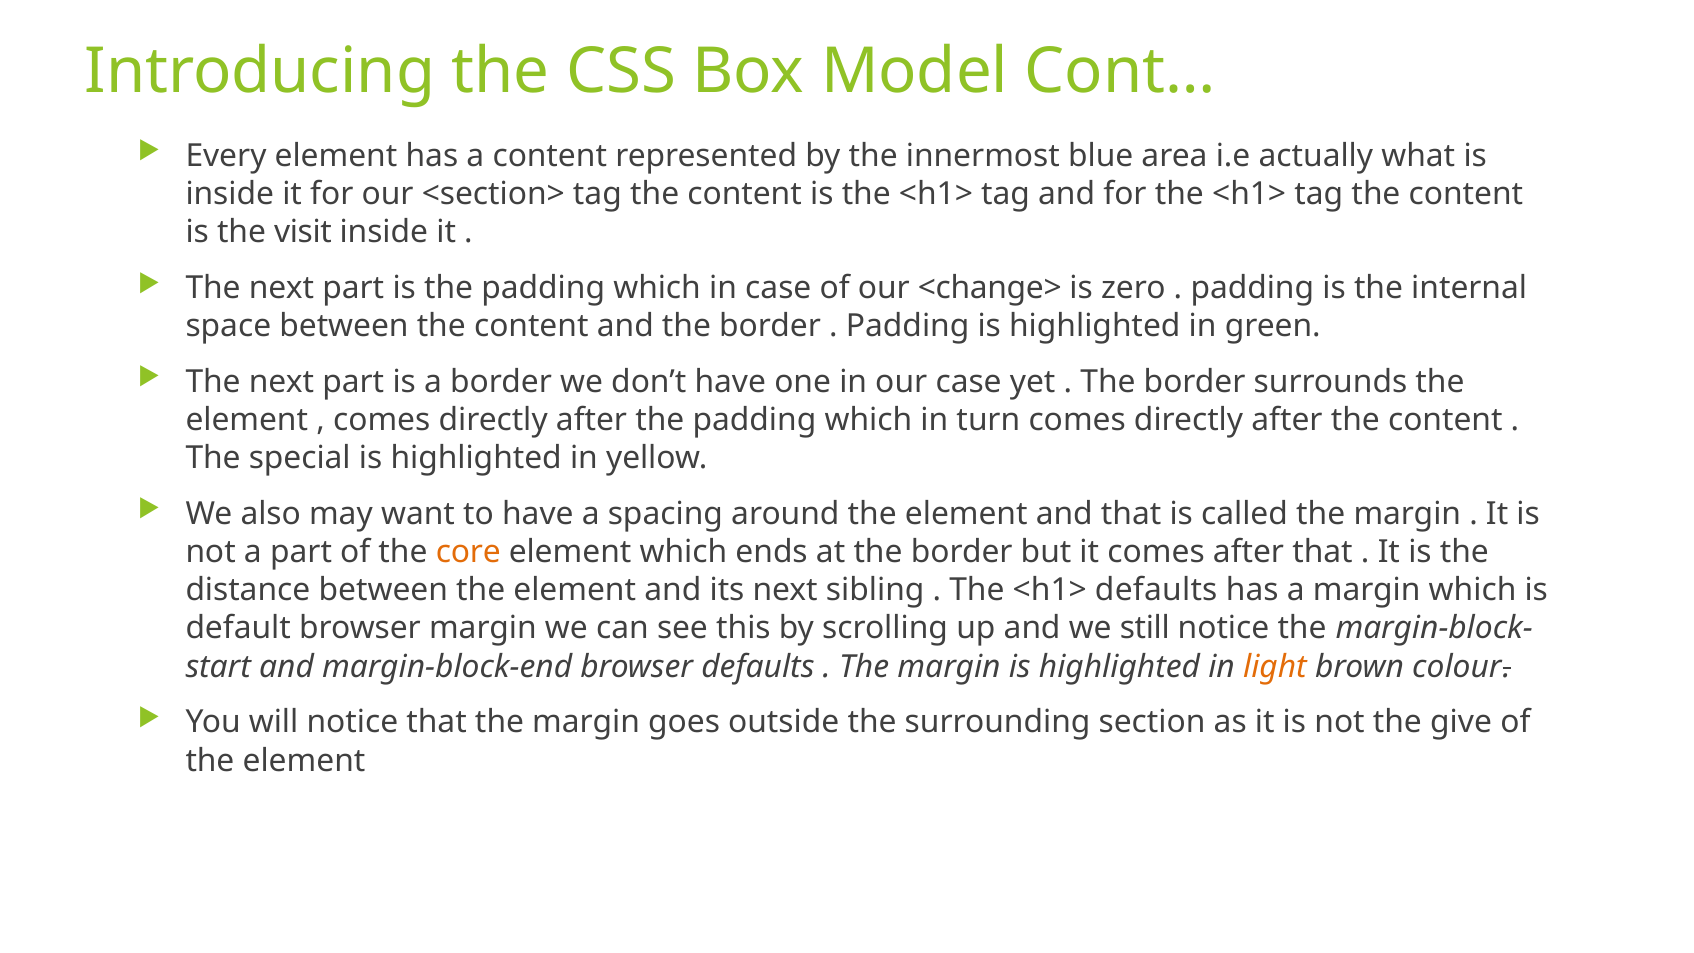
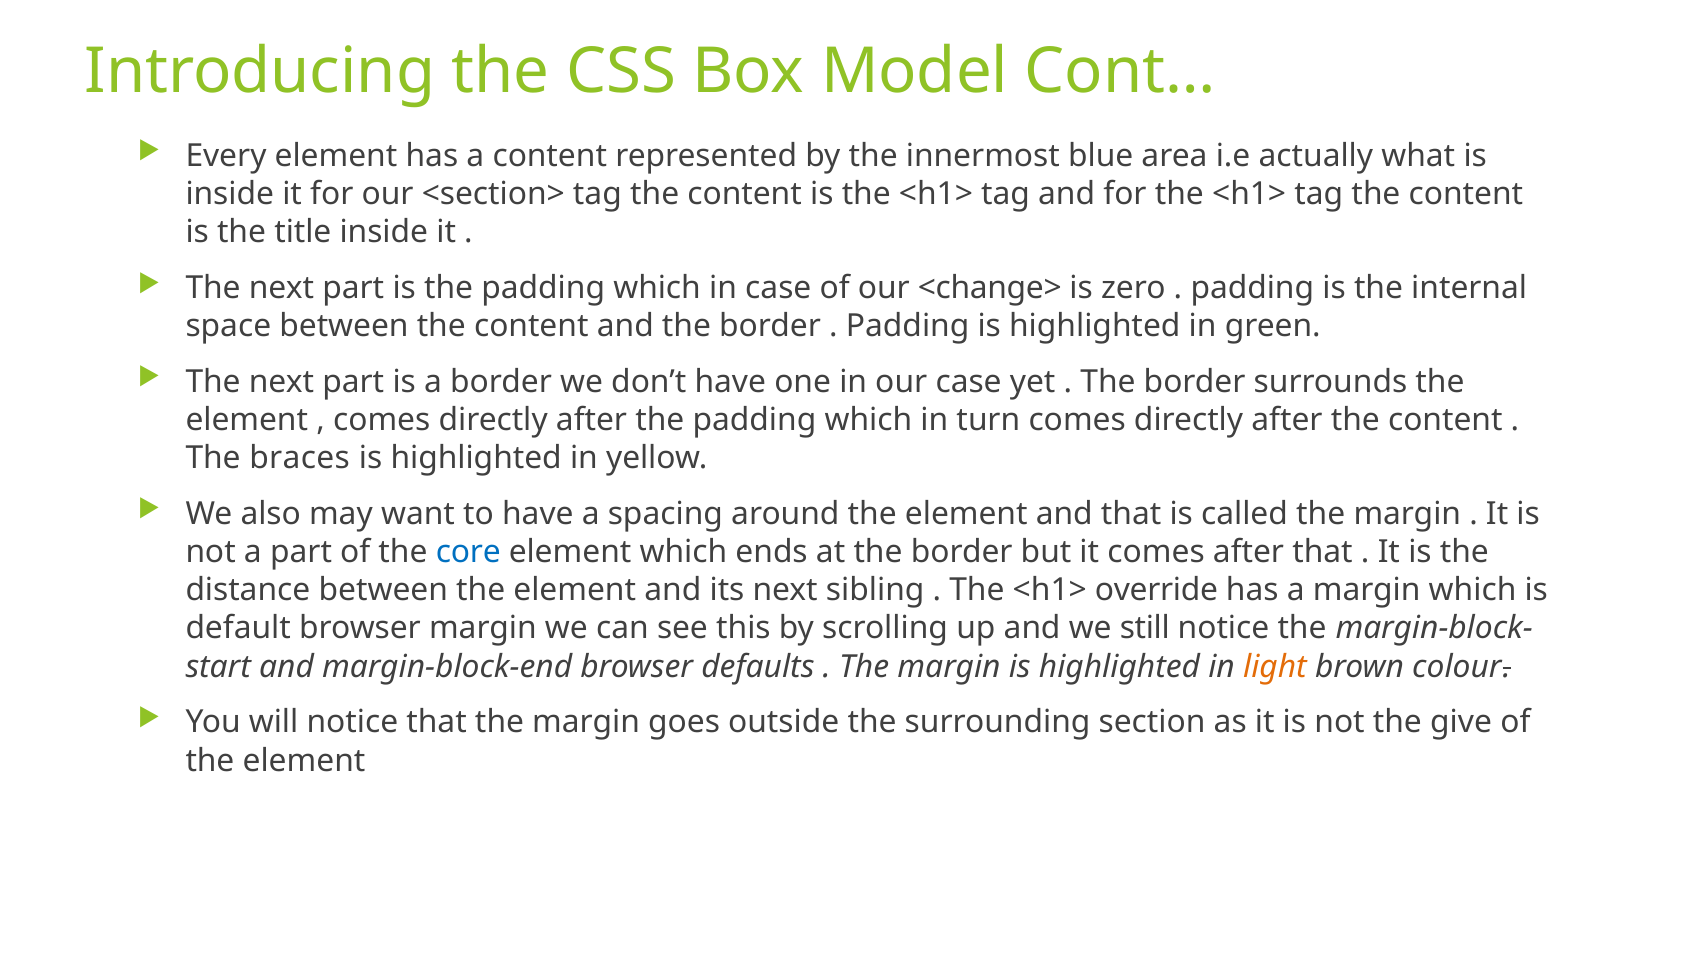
visit: visit -> title (303, 232)
special: special -> braces (300, 458)
core colour: orange -> blue (468, 552)
<h1> defaults: defaults -> override (1156, 590)
